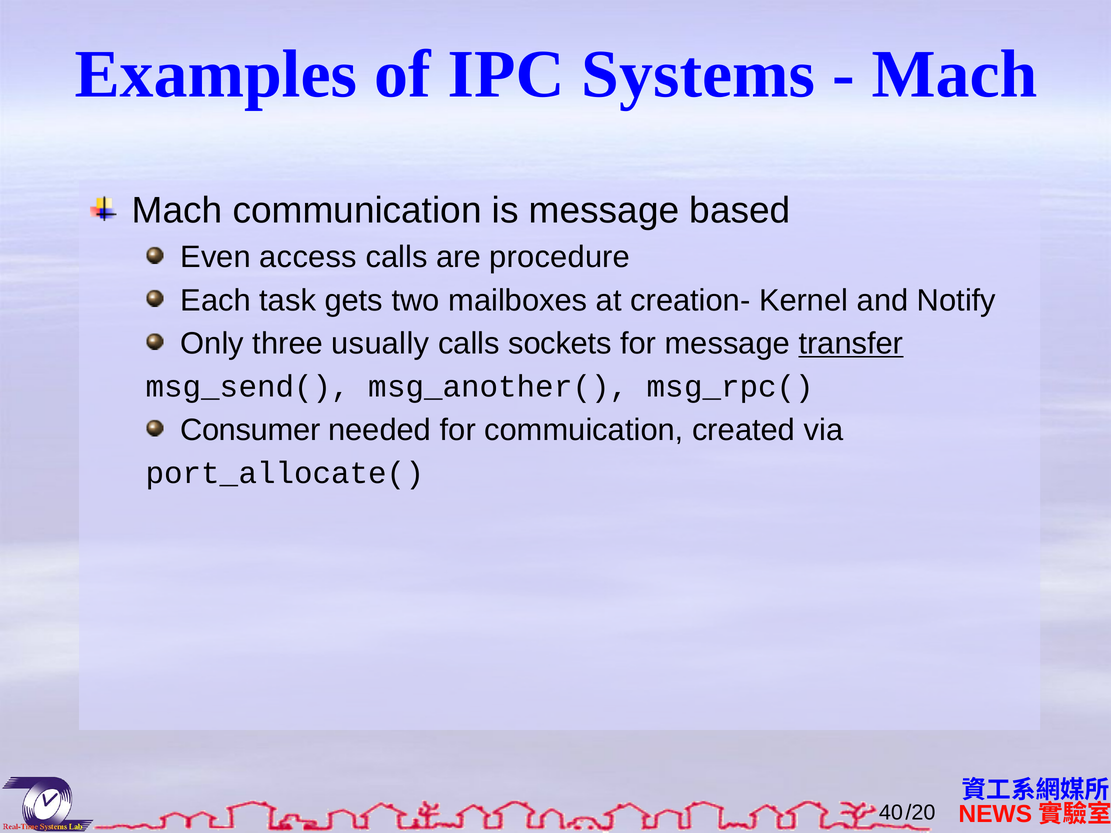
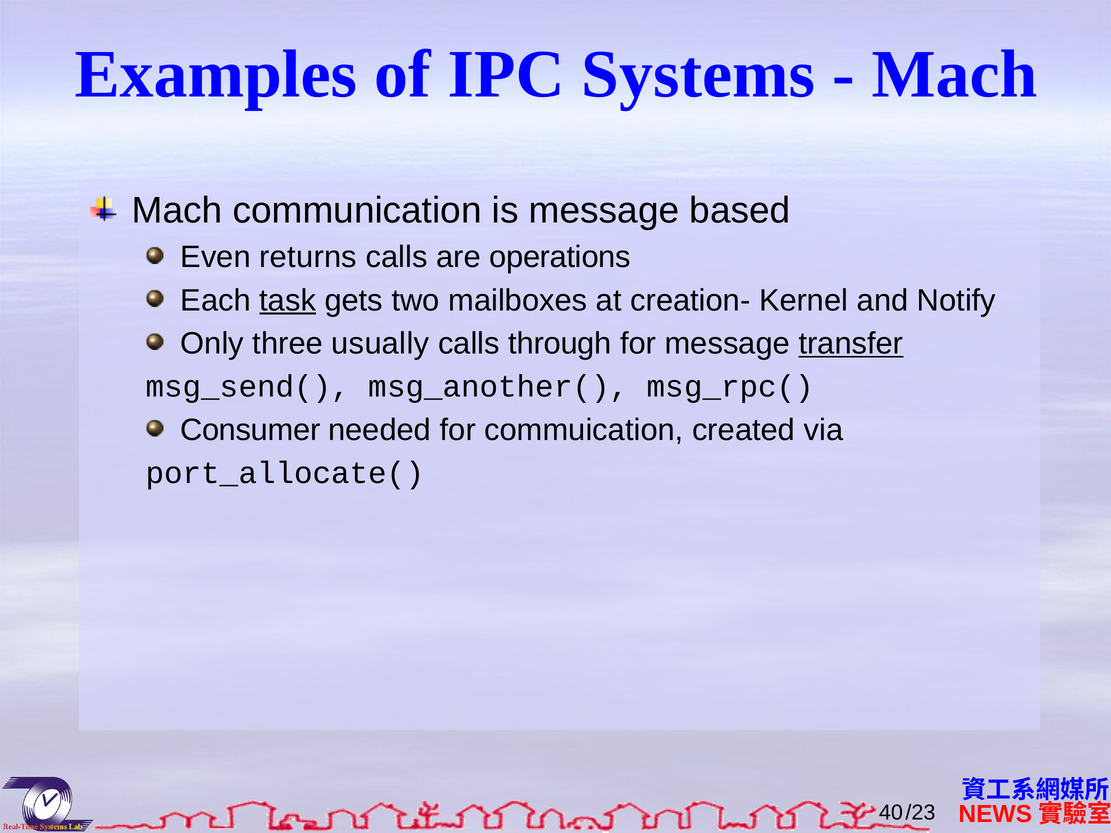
access: access -> returns (308, 257)
procedure: procedure -> operations (560, 257)
task underline: none -> present (288, 300)
sockets: sockets -> through (560, 344)
/20: /20 -> /23 (920, 813)
